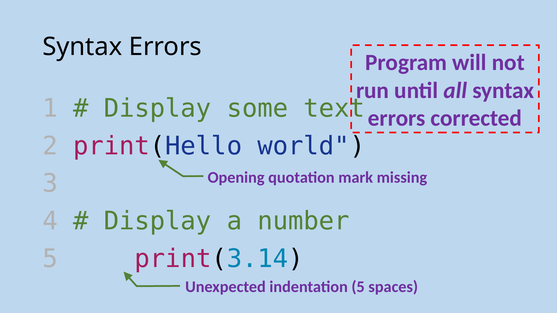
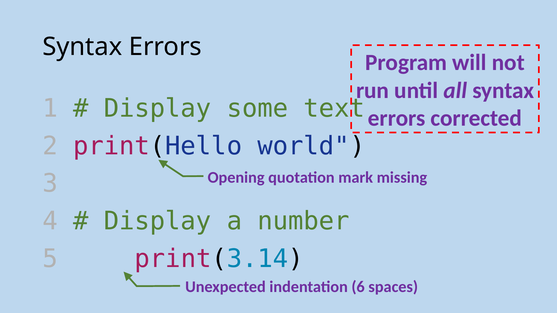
indentation 5: 5 -> 6 (358, 287)
